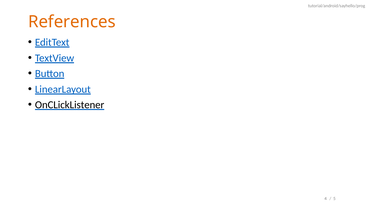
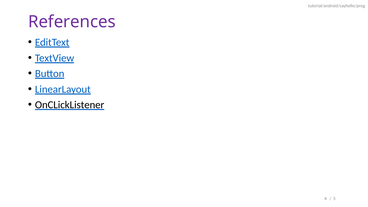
References colour: orange -> purple (72, 22)
